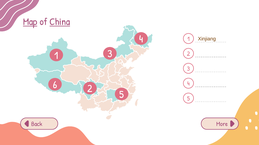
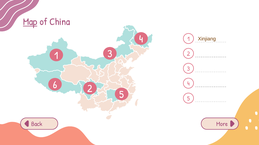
China underline: present -> none (60, 22)
